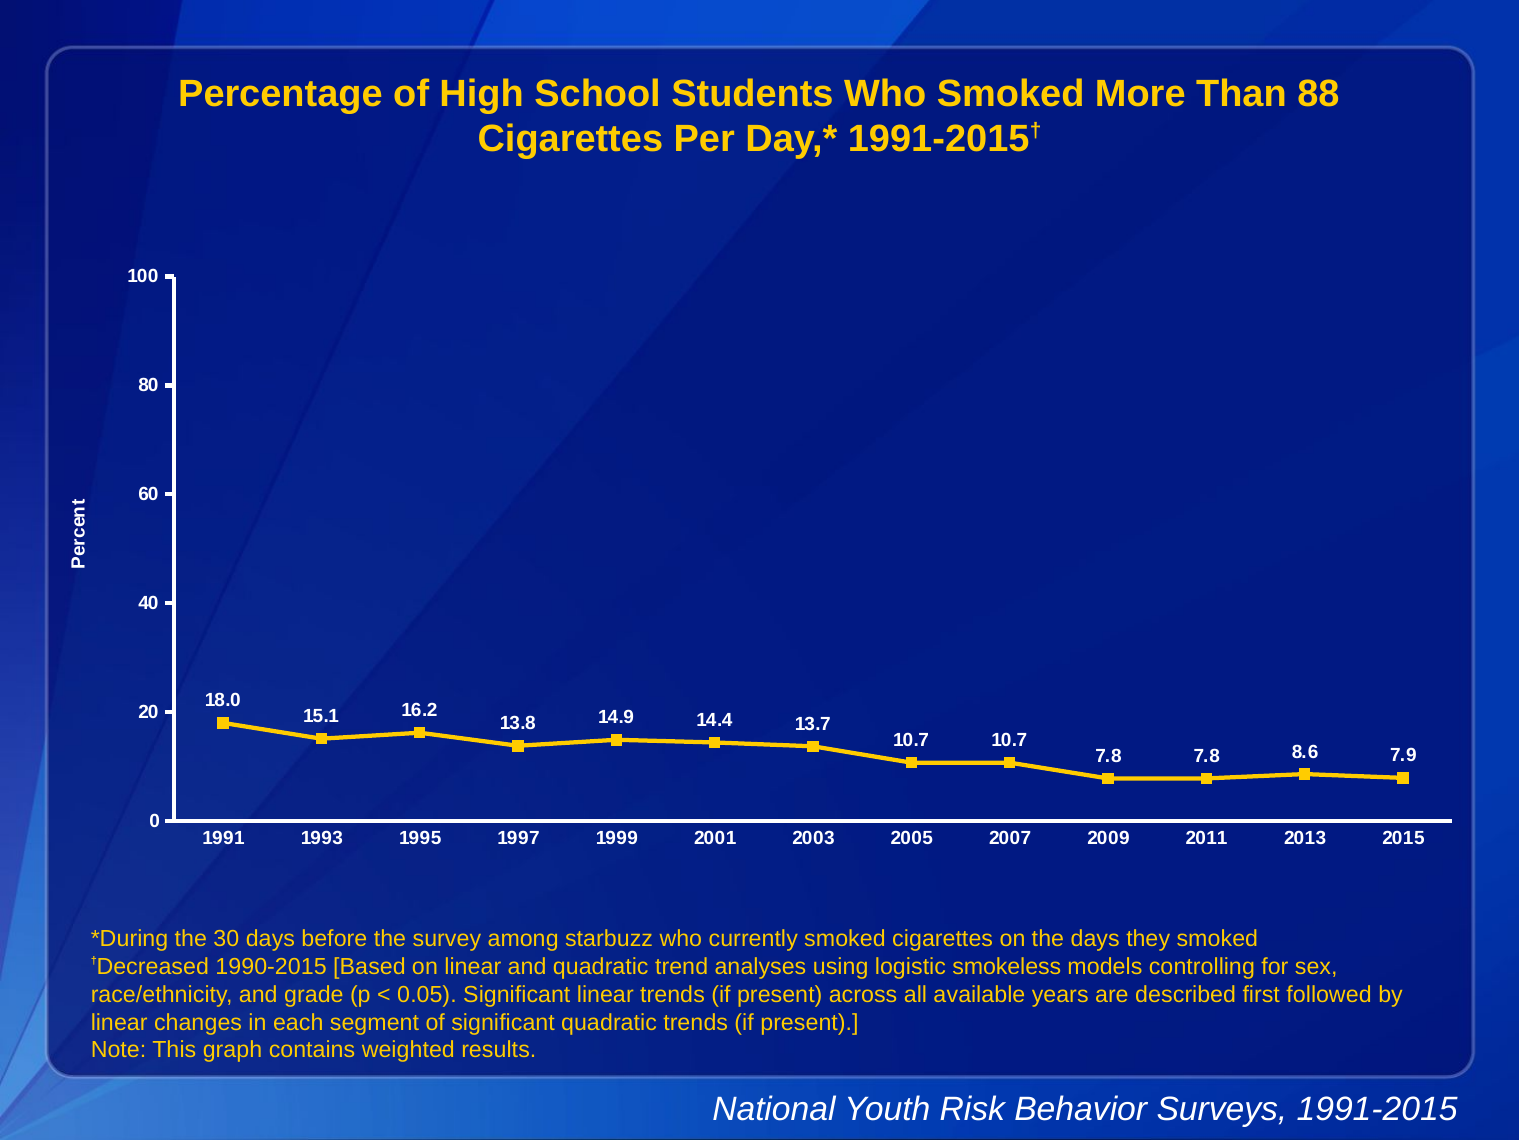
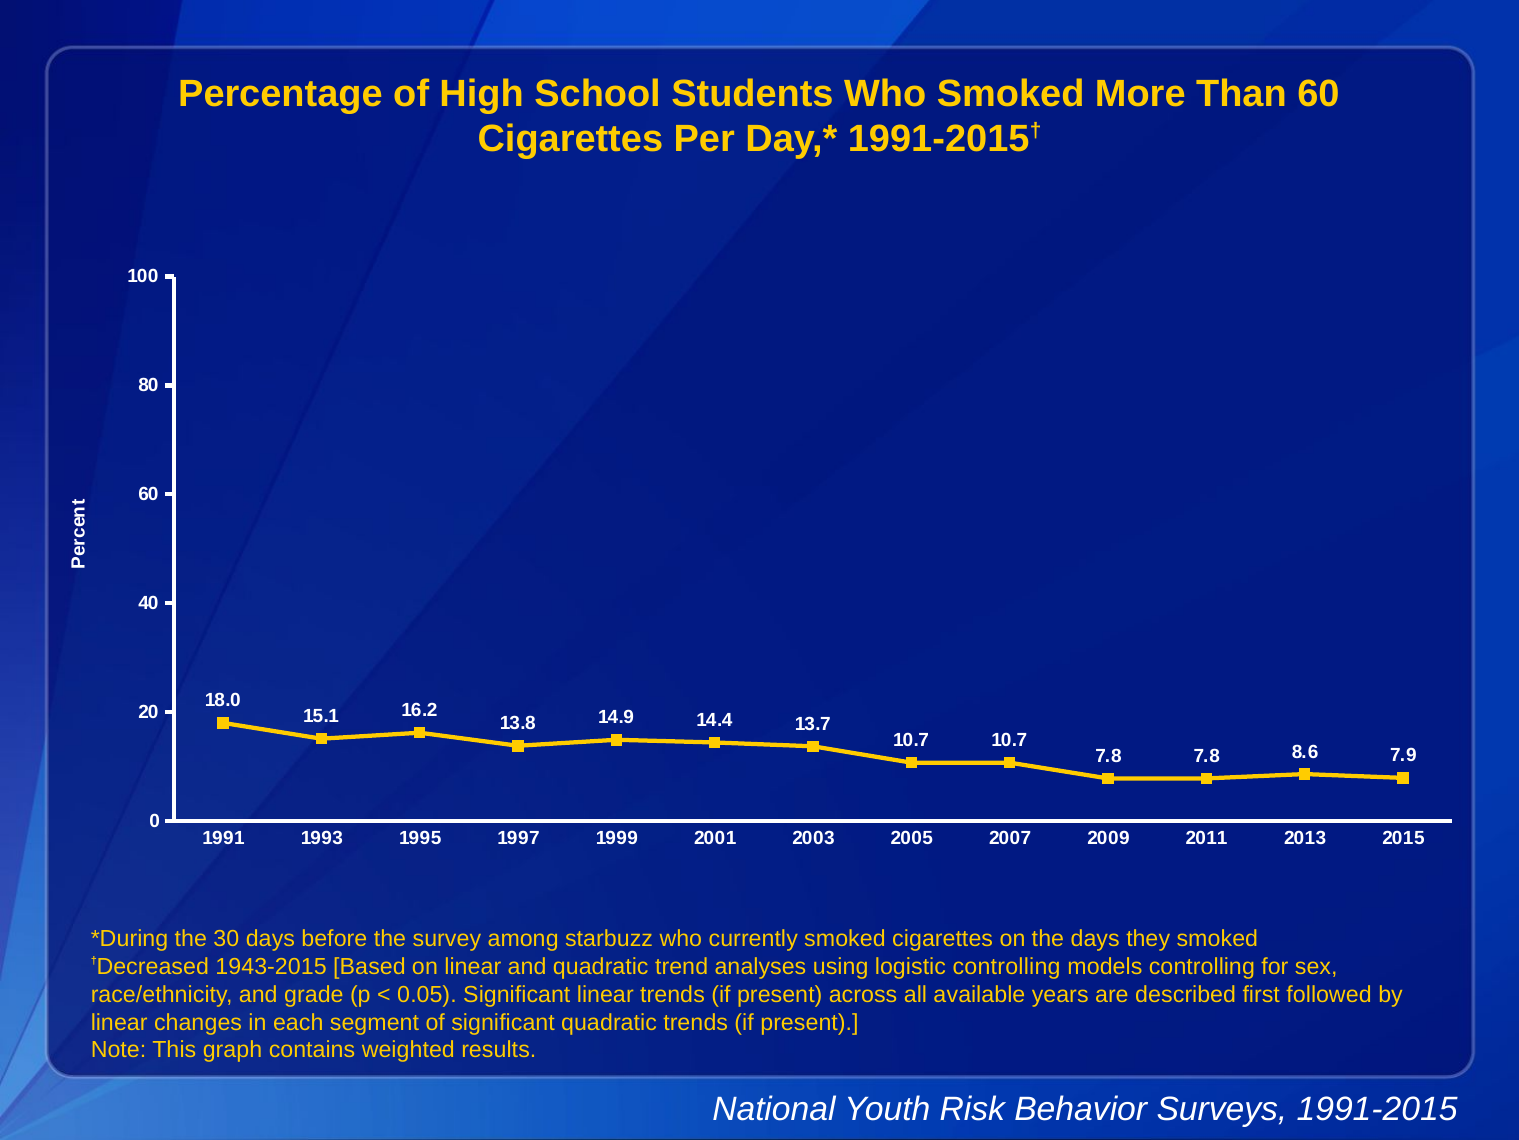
Than 88: 88 -> 60 (1318, 94)
1990-2015: 1990-2015 -> 1943-2015 (271, 966)
logistic smokeless: smokeless -> controlling (1007, 966)
